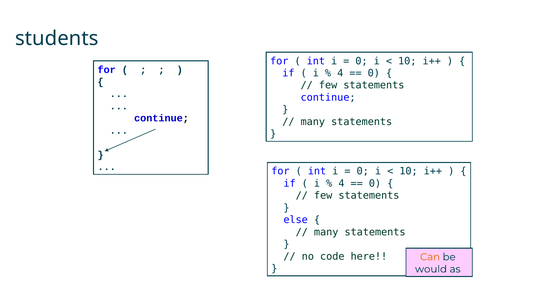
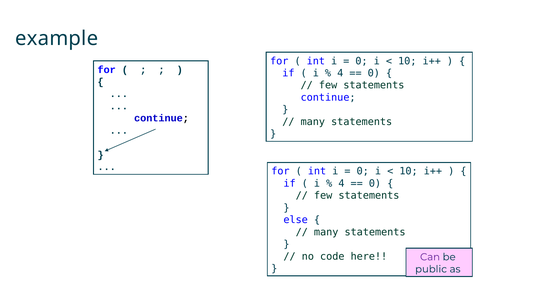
students: students -> example (57, 39)
Can colour: orange -> purple (430, 257)
would: would -> public (431, 269)
